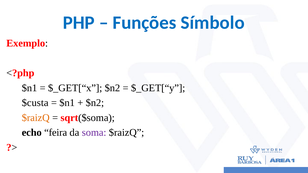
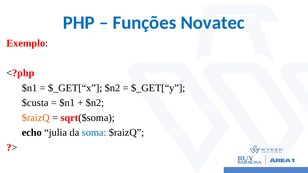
Símbolo: Símbolo -> Novatec (213, 23)
feira: feira -> julia (56, 133)
soma colour: purple -> blue (94, 133)
